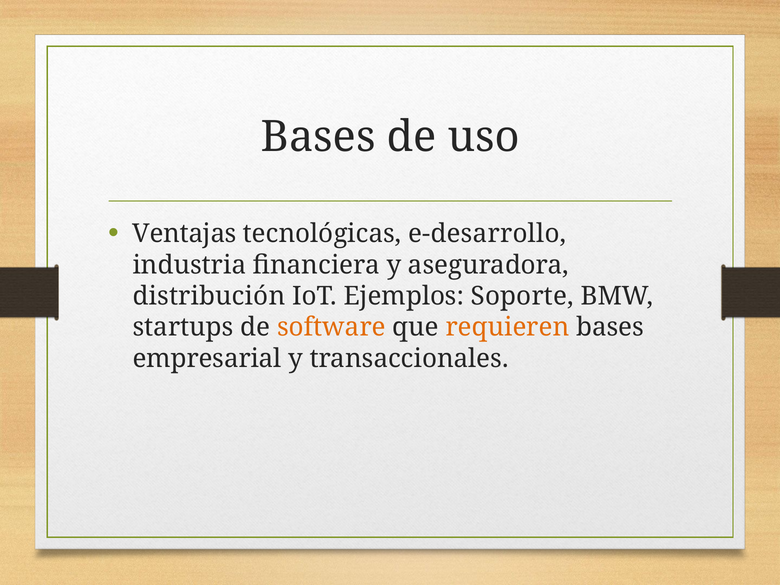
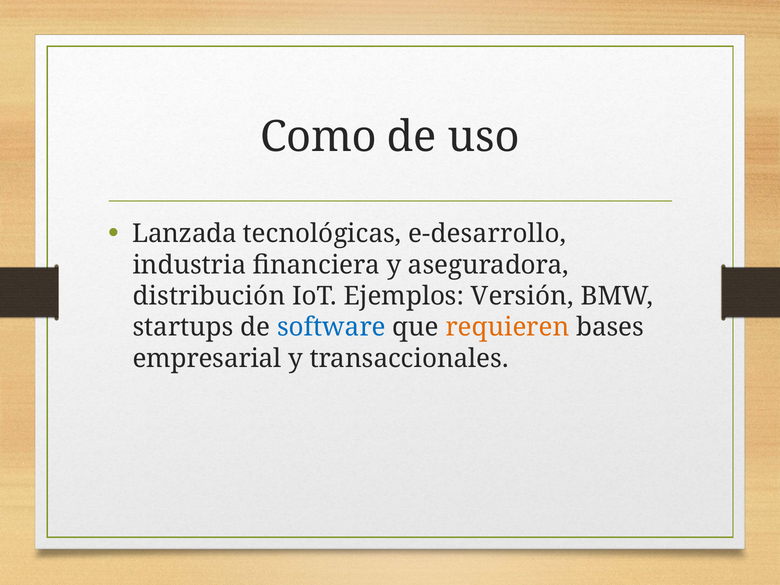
Bases: Bases -> Como (318, 137)
Ventajas: Ventajas -> Lanzada (184, 234)
Soporte: Soporte -> Versión (522, 296)
software colour: orange -> blue (331, 327)
